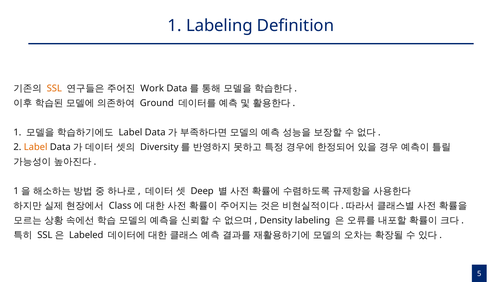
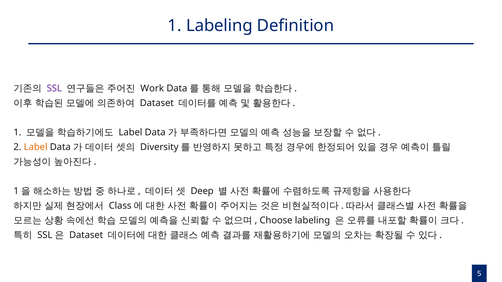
SSL colour: orange -> purple (54, 88)
Ground: Ground -> Dataset (157, 103)
Density: Density -> Choose (276, 221)
Labeled: Labeled -> Dataset (86, 235)
